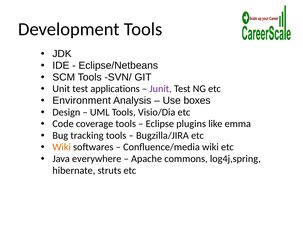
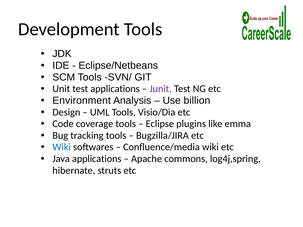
boxes: boxes -> billion (197, 101)
Wiki colour: orange -> blue (62, 147)
Java everywhere: everywhere -> applications (97, 159)
